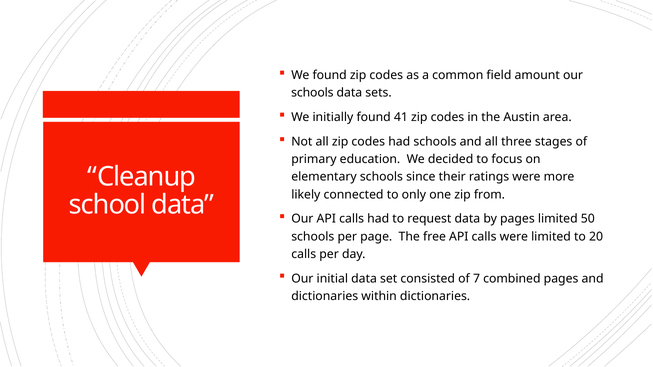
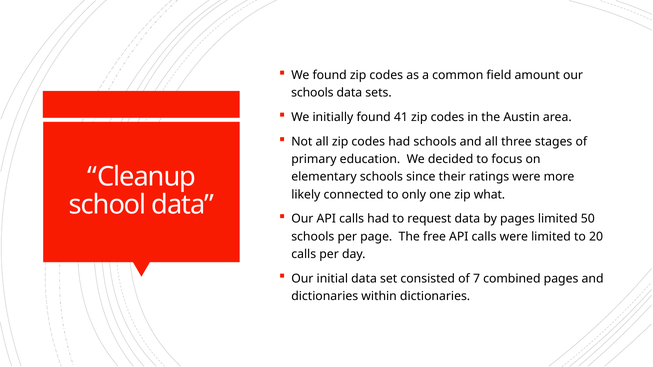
from: from -> what (489, 195)
